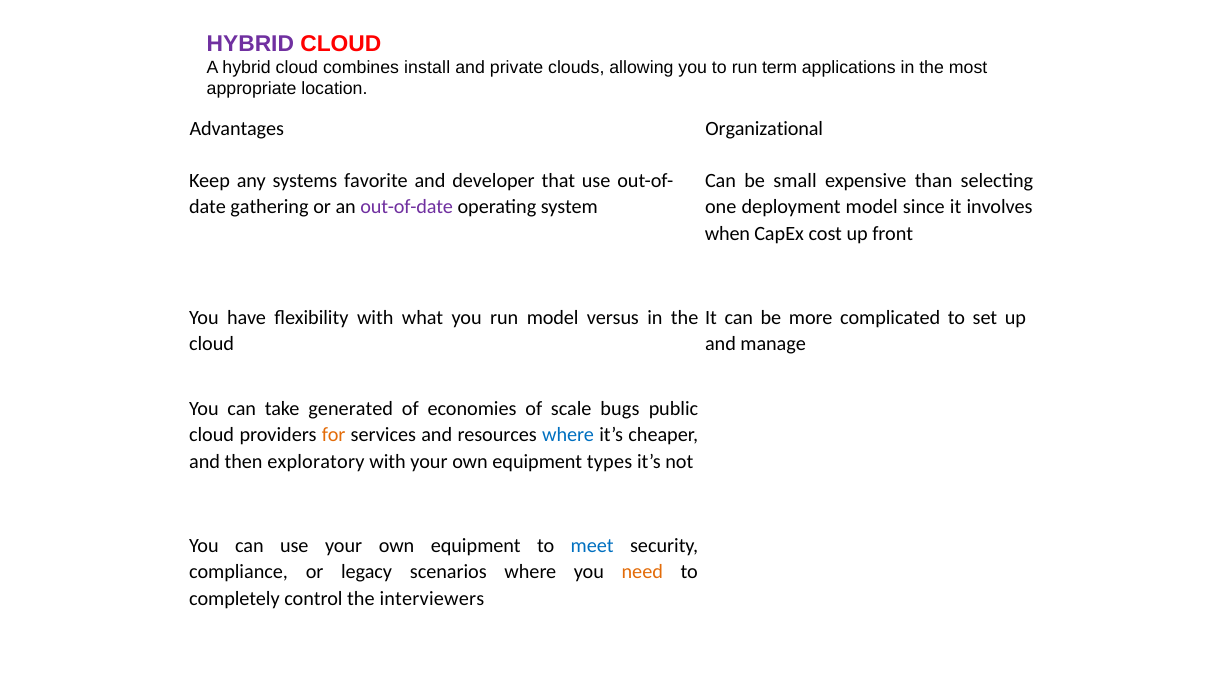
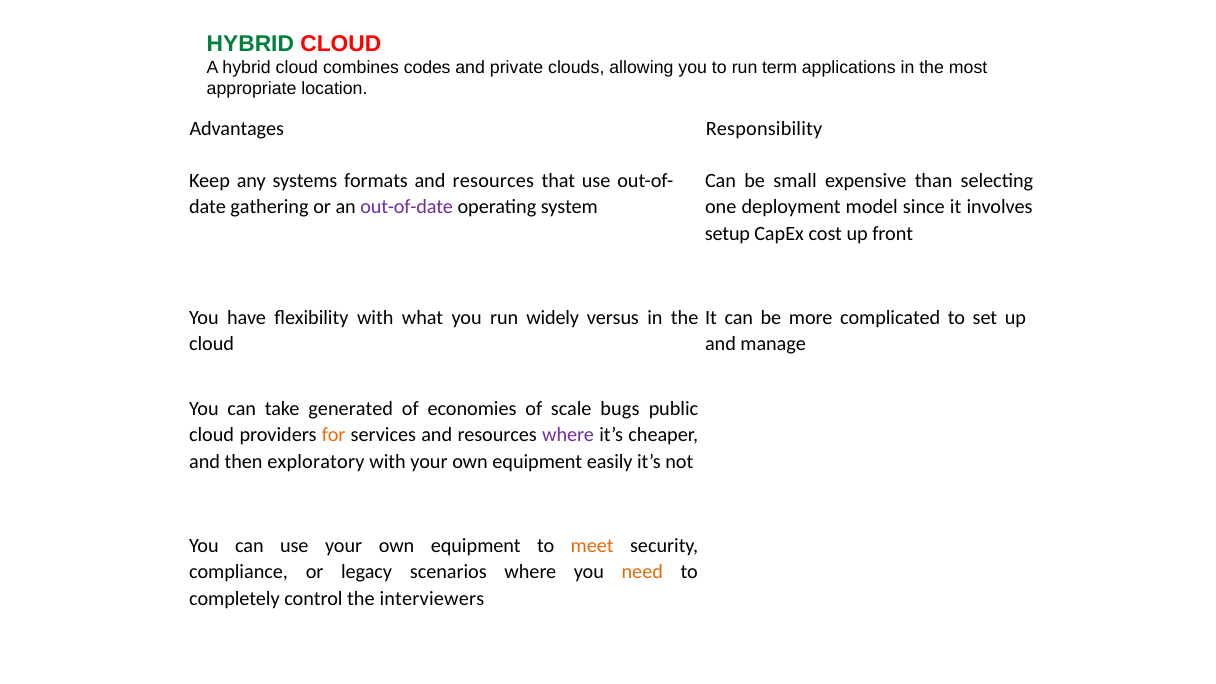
HYBRID colour: purple -> green (250, 44)
install: install -> codes (427, 68)
Organizational: Organizational -> Responsibility (764, 128)
favorite: favorite -> formats (376, 180)
developer: developer -> resources (493, 180)
when: when -> setup (728, 233)
run model: model -> widely (553, 318)
where colour: blue -> purple (568, 435)
types: types -> easily (610, 461)
meet colour: blue -> orange (592, 546)
